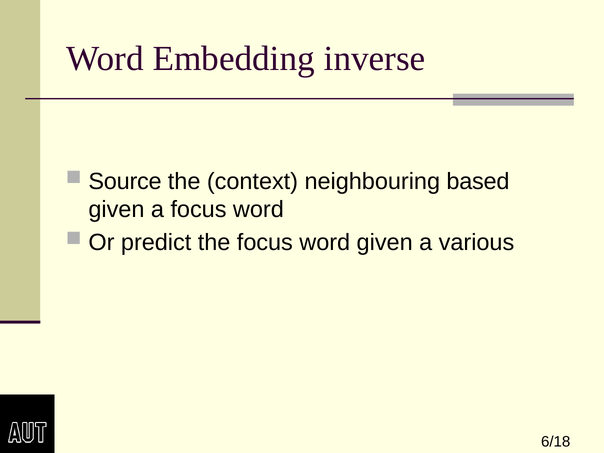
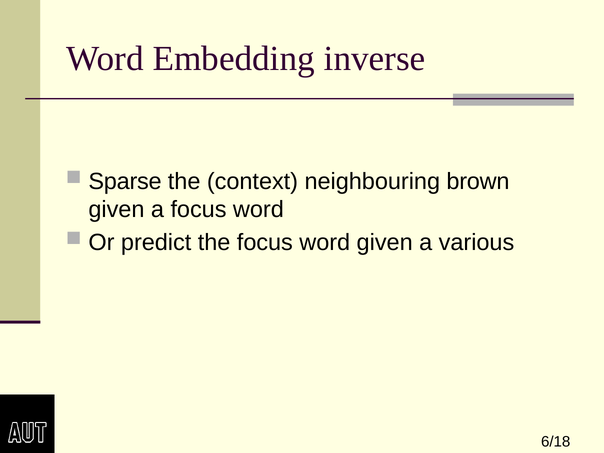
Source: Source -> Sparse (125, 181)
based: based -> brown (478, 181)
